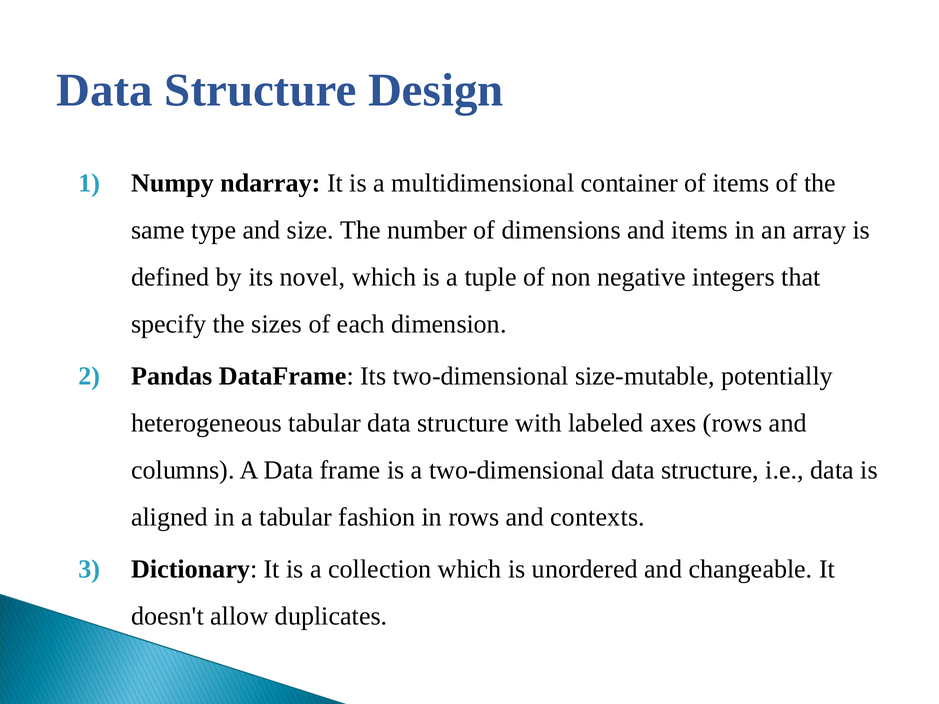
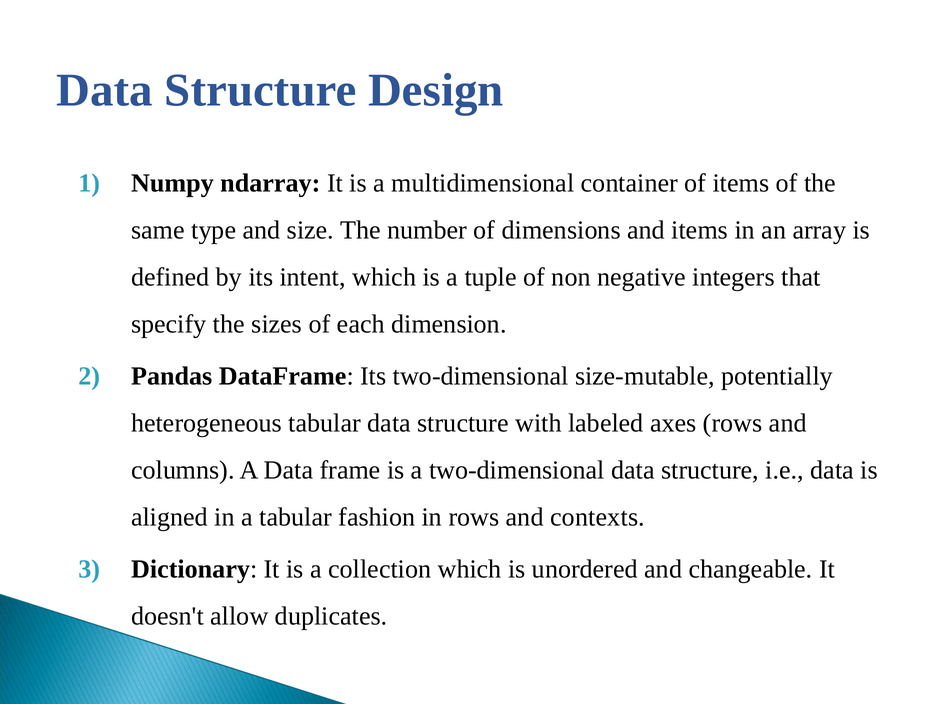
novel: novel -> intent (313, 277)
